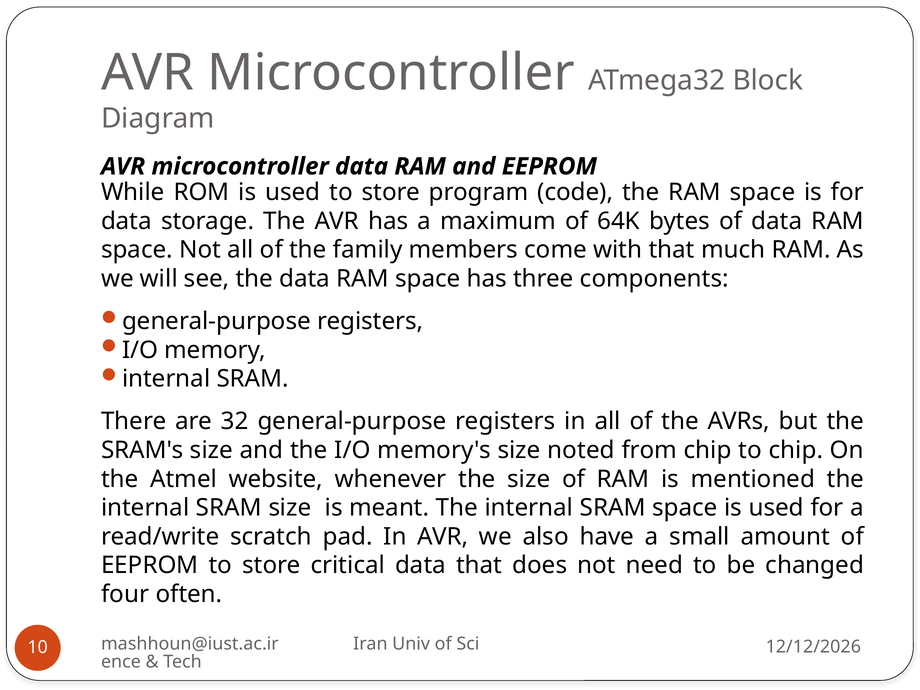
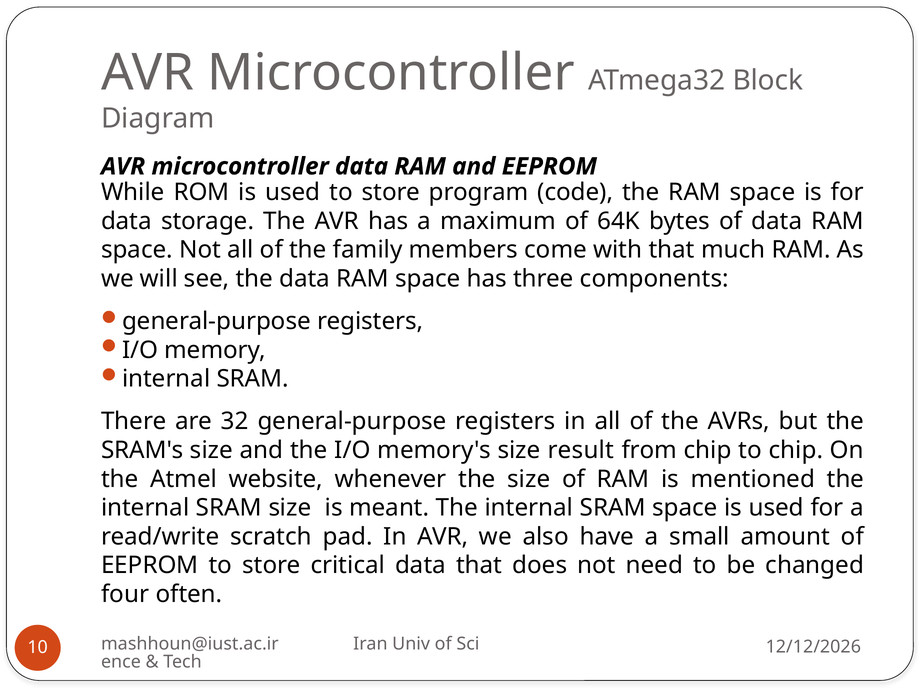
noted: noted -> result (581, 450)
